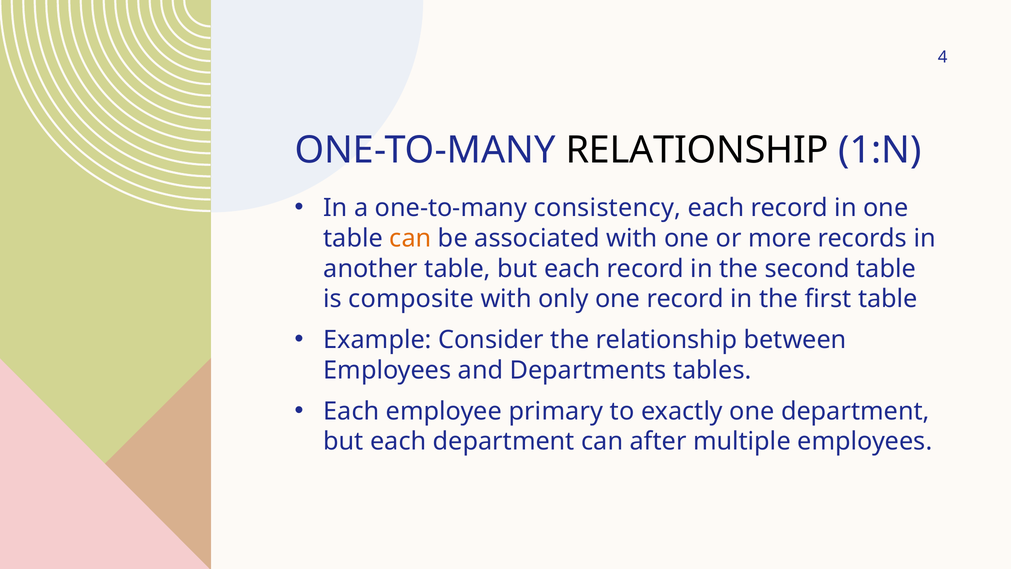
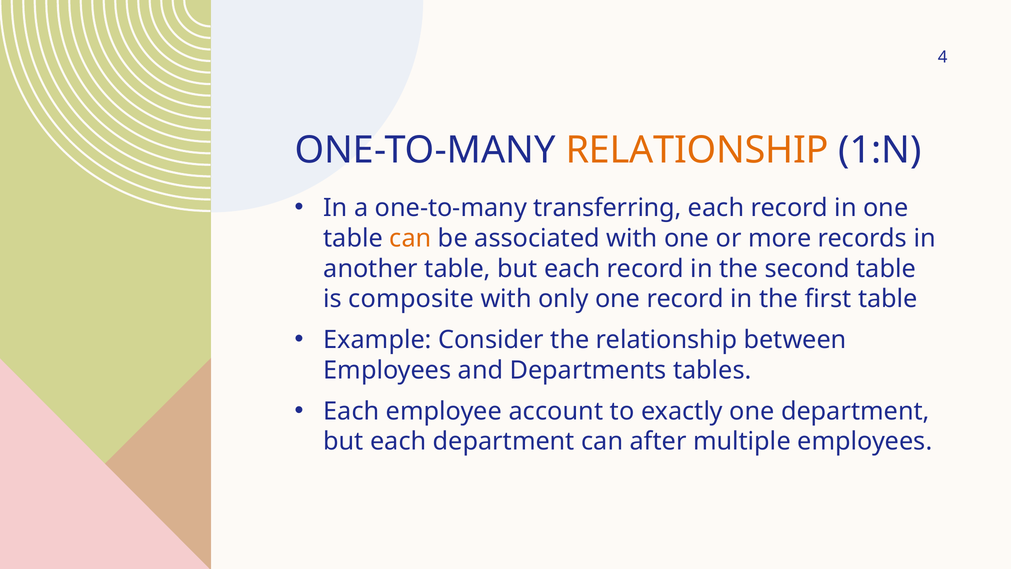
RELATIONSHIP colour: black -> orange (697, 150)
consistency: consistency -> transferring (608, 208)
primary: primary -> account (556, 411)
